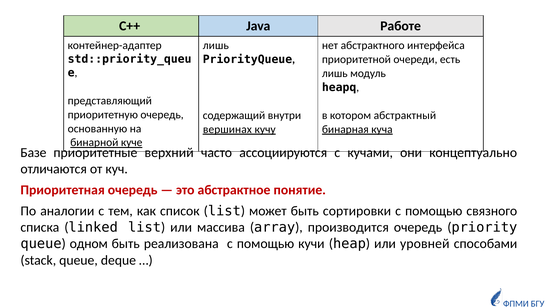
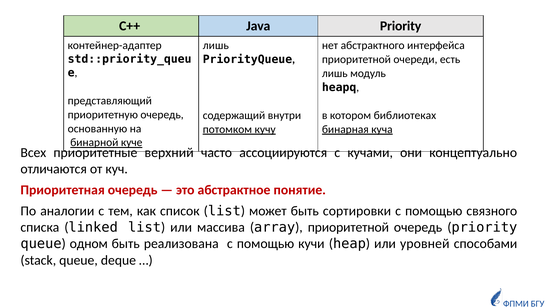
Java Работе: Работе -> Priority (401, 26)
абстрактный: абстрактный -> библиотеках (405, 115)
вершинах: вершинах -> потомком (227, 129)
Базе: Базе -> Всех (33, 152)
array производится: производится -> приоритетной (348, 227)
